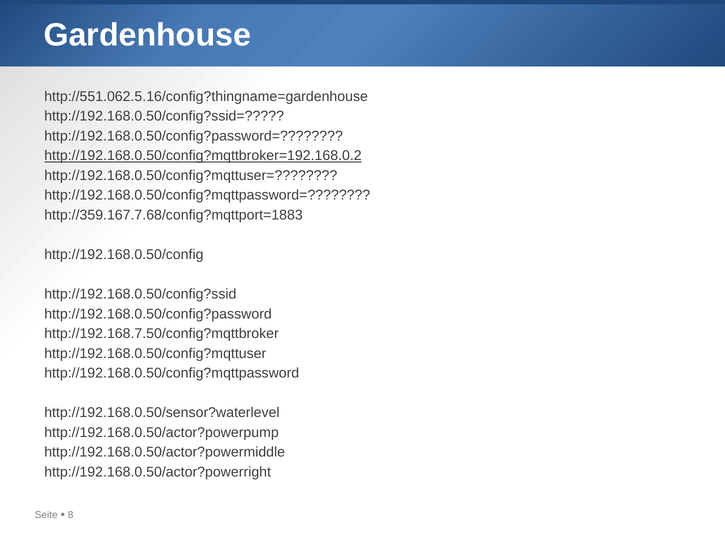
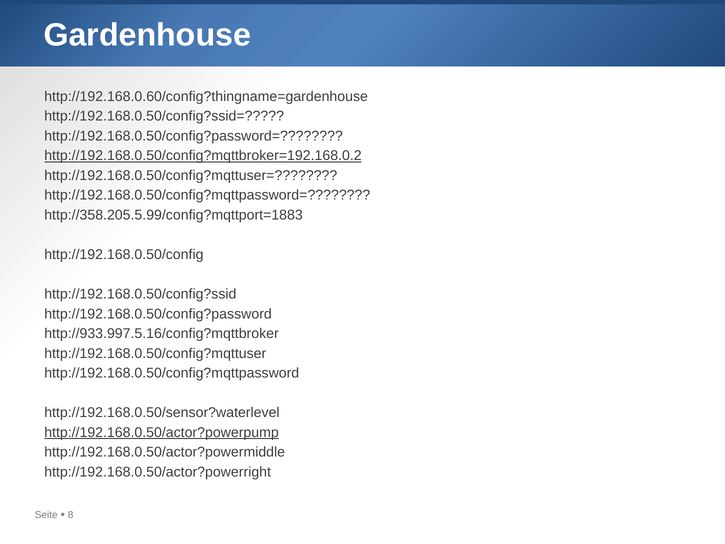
http://551.062.5.16/config?thingname=gardenhouse: http://551.062.5.16/config?thingname=gardenhouse -> http://192.168.0.60/config?thingname=gardenhouse (206, 96)
http://359.167.7.68/config?mqttport=1883: http://359.167.7.68/config?mqttport=1883 -> http://358.205.5.99/config?mqttport=1883 (174, 215)
http://192.168.7.50/config?mqttbroker: http://192.168.7.50/config?mqttbroker -> http://933.997.5.16/config?mqttbroker (162, 333)
http://192.168.0.50/actor?powerpump underline: none -> present (162, 432)
